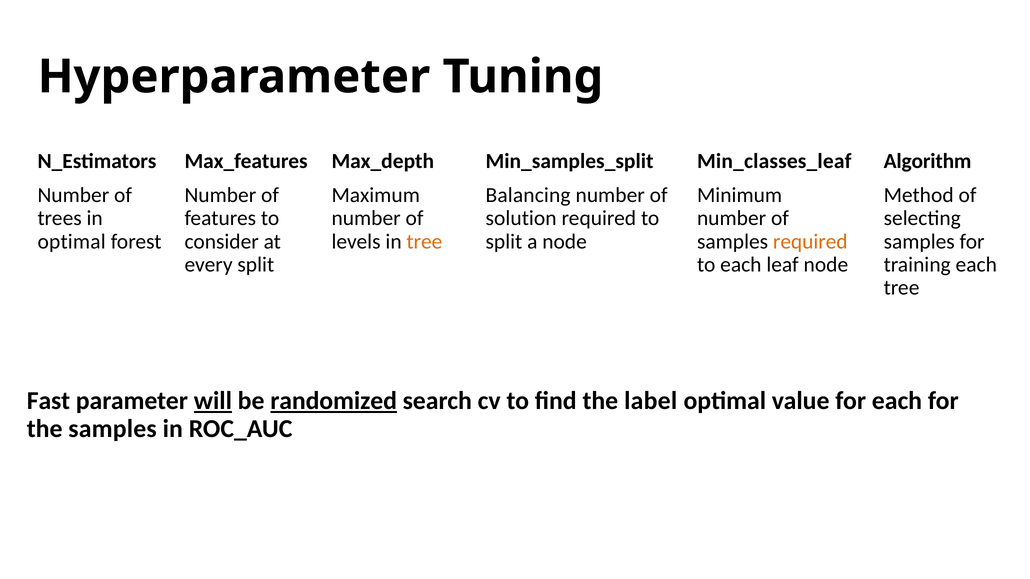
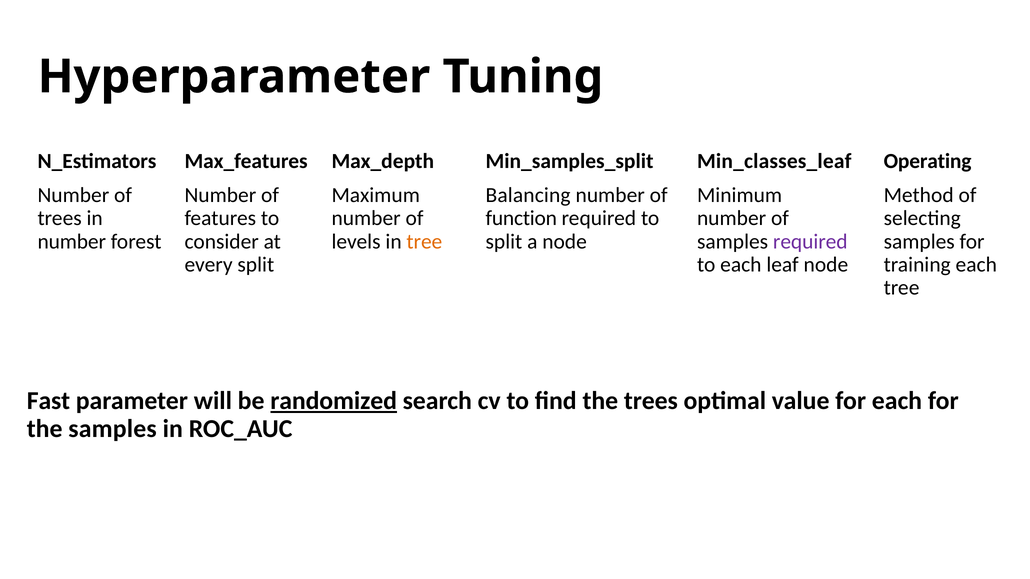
Algorithm: Algorithm -> Operating (928, 161)
solution: solution -> function (521, 218)
optimal: optimal -> number (72, 242)
required colour: orange -> purple (810, 242)
will underline: present -> none (213, 401)
the label: label -> trees (651, 401)
